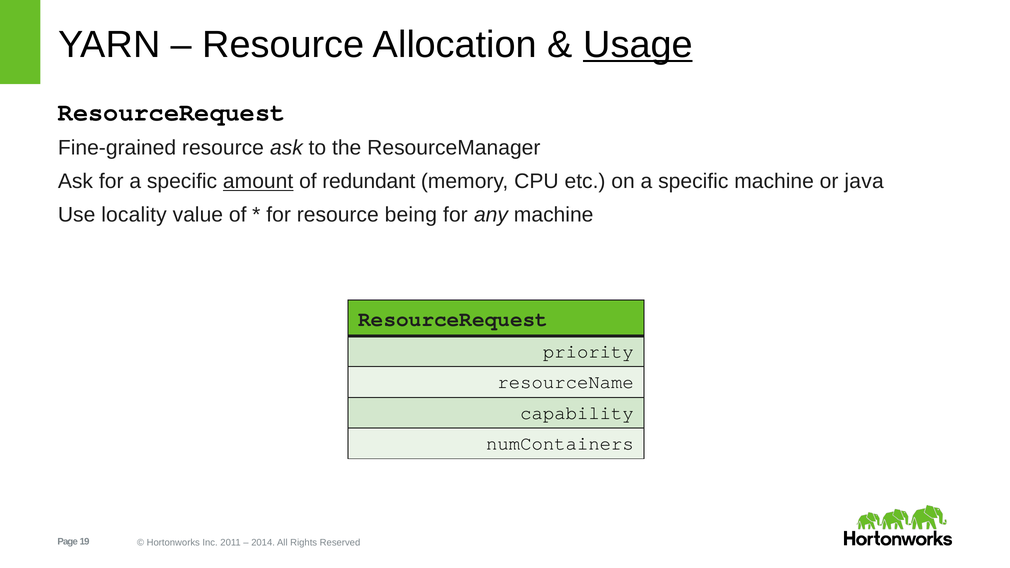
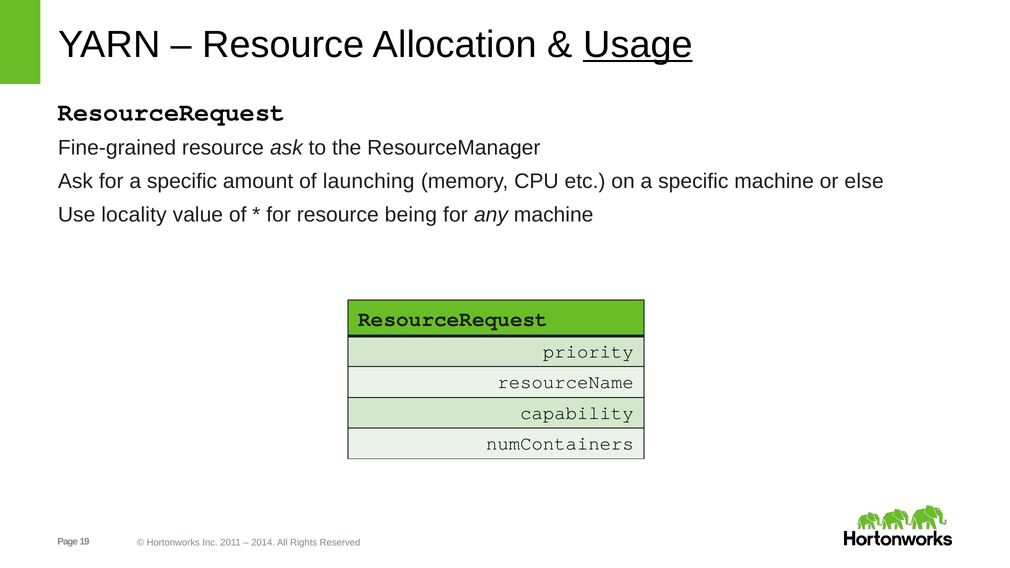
amount underline: present -> none (258, 181)
redundant: redundant -> launching (369, 181)
java: java -> else (864, 181)
